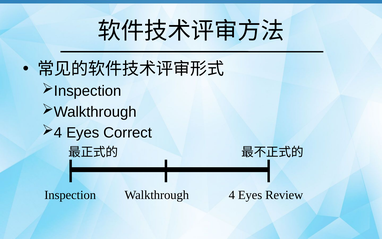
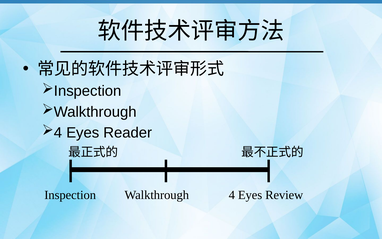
Correct: Correct -> Reader (128, 133)
